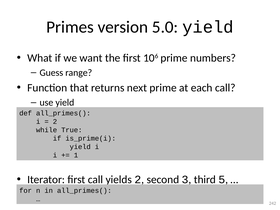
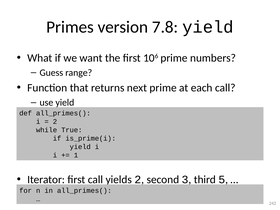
5.0: 5.0 -> 7.8 (165, 27)
